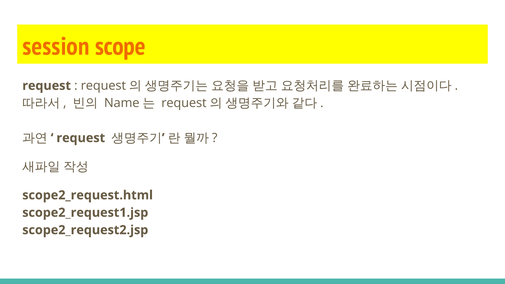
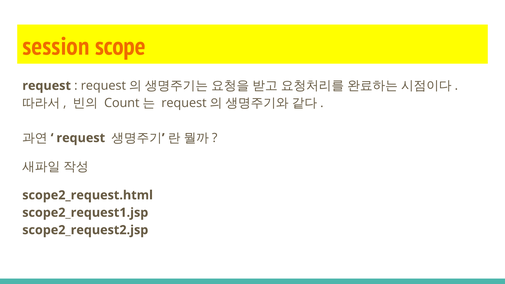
Name: Name -> Count (122, 103)
